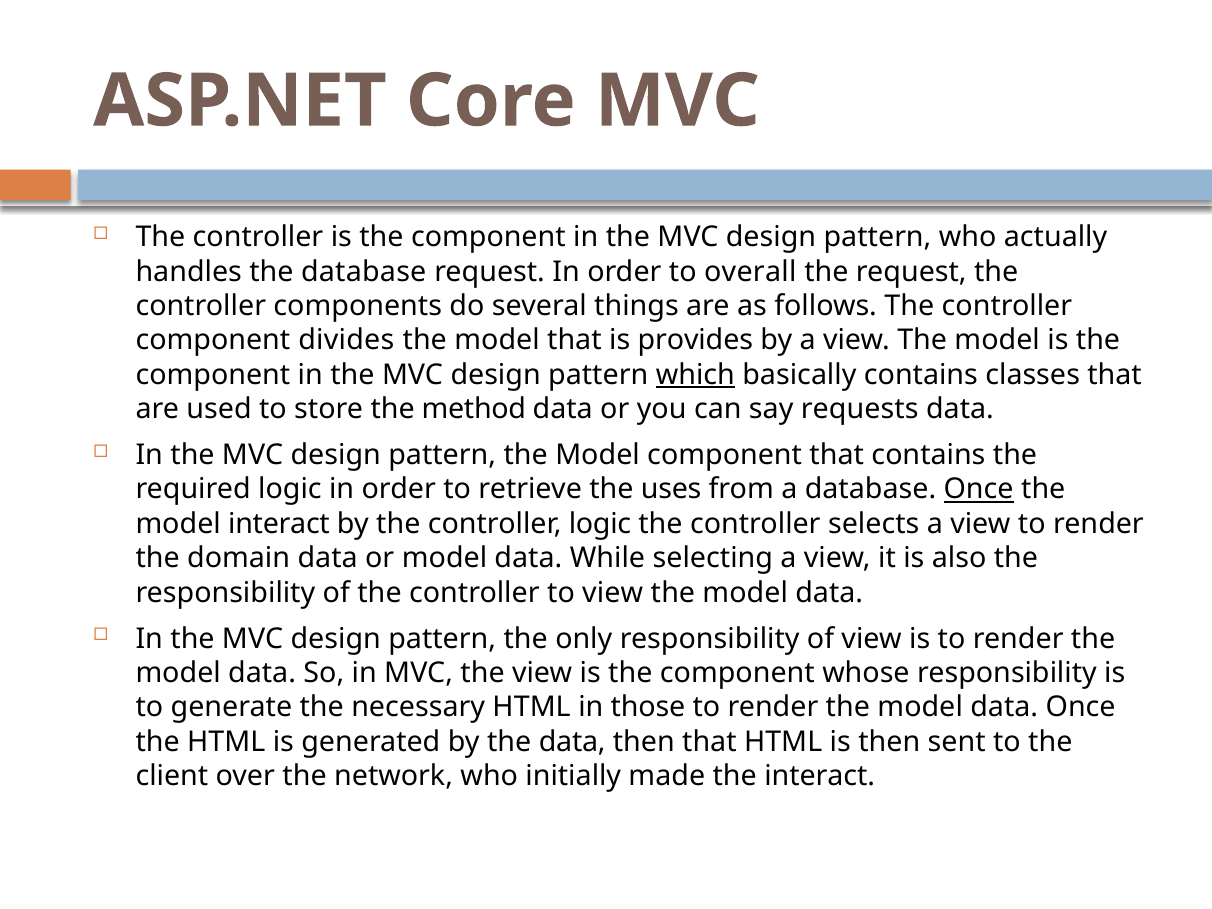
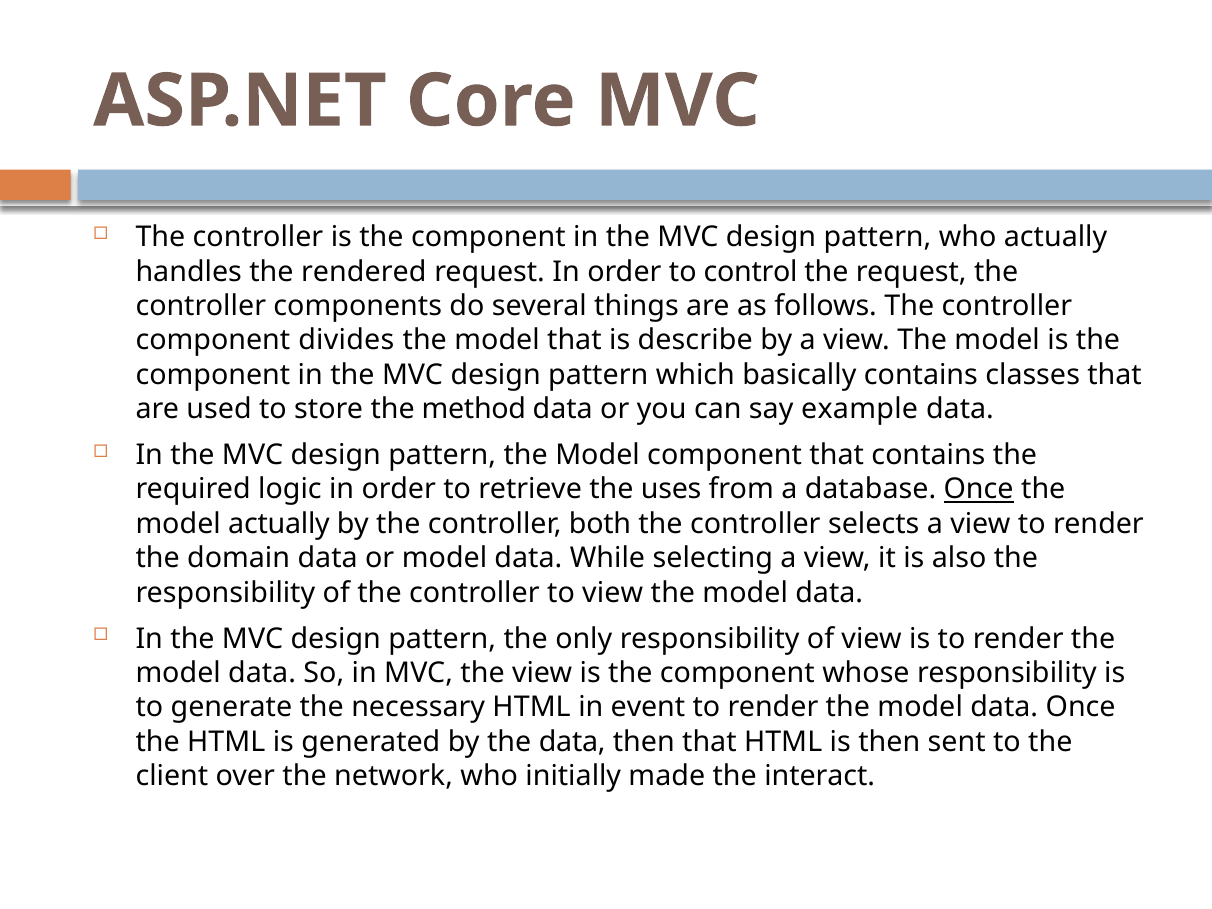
the database: database -> rendered (364, 272)
overall: overall -> control (751, 272)
provides: provides -> describe (695, 340)
which underline: present -> none (695, 375)
requests: requests -> example (860, 409)
model interact: interact -> actually (279, 524)
controller logic: logic -> both (600, 524)
those: those -> event (648, 707)
